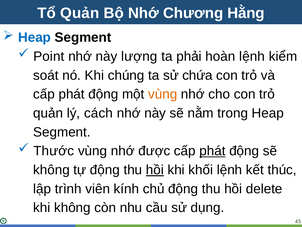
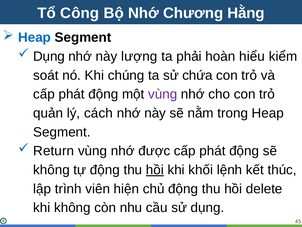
Tổ Quản: Quản -> Công (80, 13)
Point: Point -> Dụng (49, 56)
hoàn lệnh: lệnh -> hiểu (252, 56)
vùng colour: orange -> purple (163, 94)
Thước: Thước -> Return (54, 151)
phát underline: present -> none (212, 151)
kính: kính -> hiện (126, 188)
